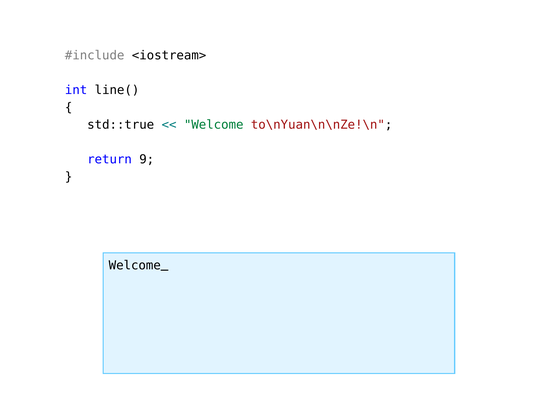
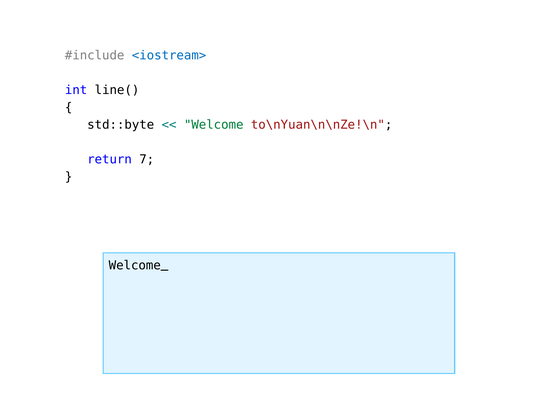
<iostream> colour: black -> blue (169, 56)
std::true: std::true -> std::byte (121, 125)
9: 9 -> 7 (147, 160)
